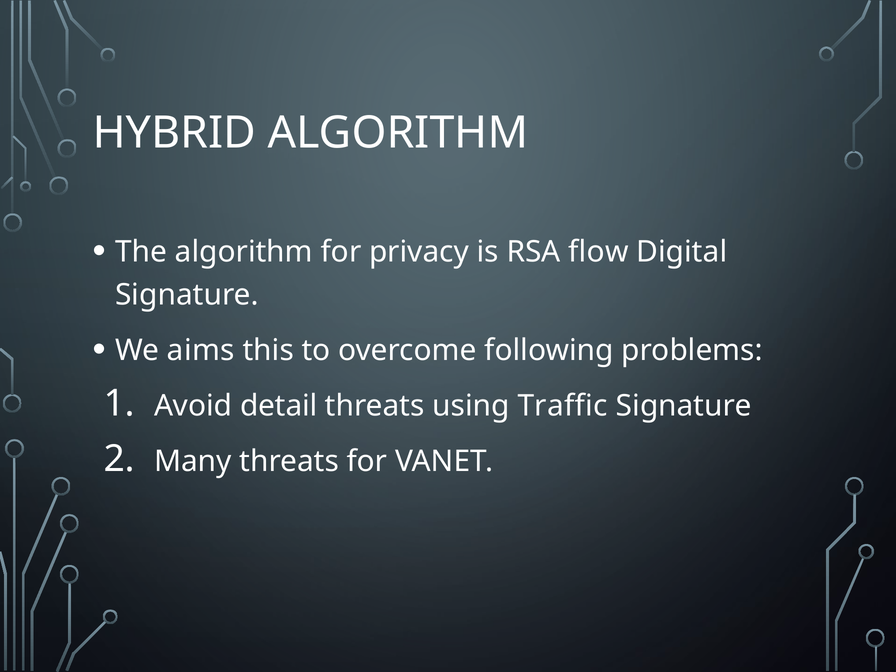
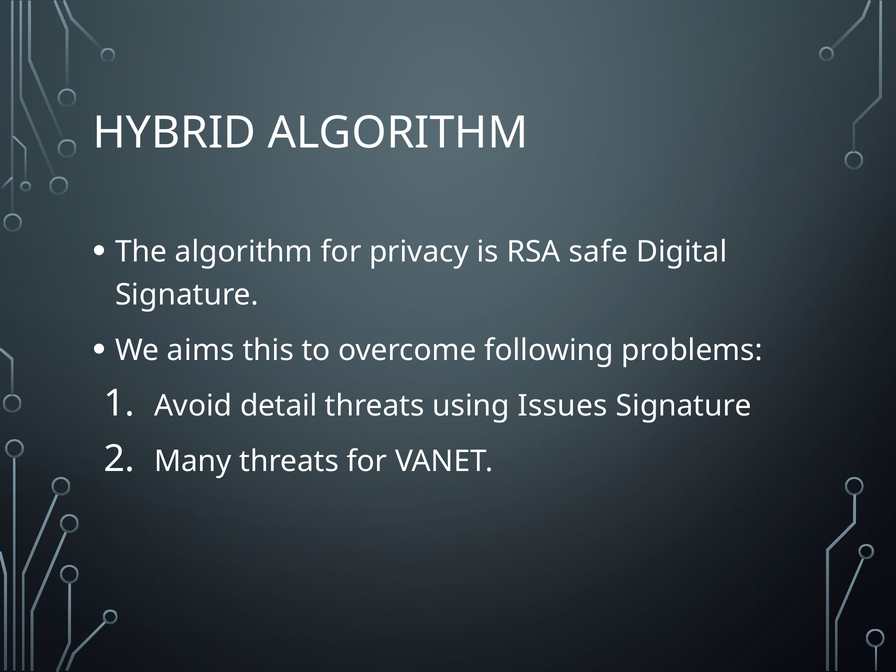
flow: flow -> safe (598, 252)
Traffic: Traffic -> Issues (563, 406)
